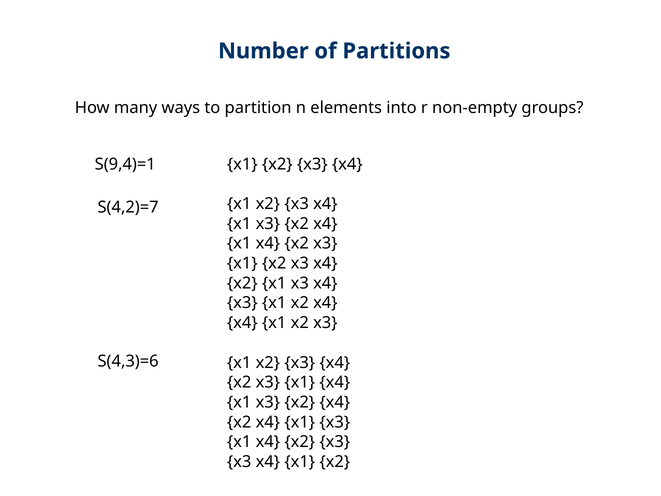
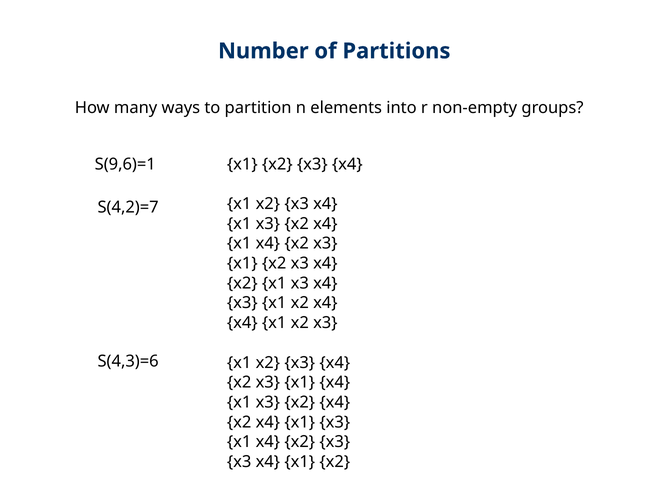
S(9,4)=1: S(9,4)=1 -> S(9,6)=1 (125, 164)
